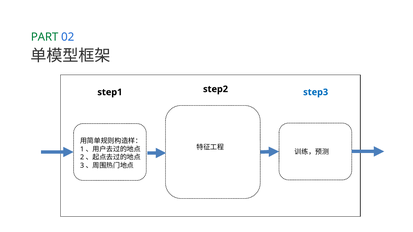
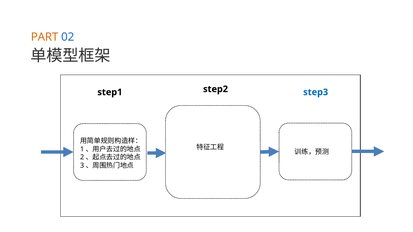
PART colour: green -> orange (45, 37)
